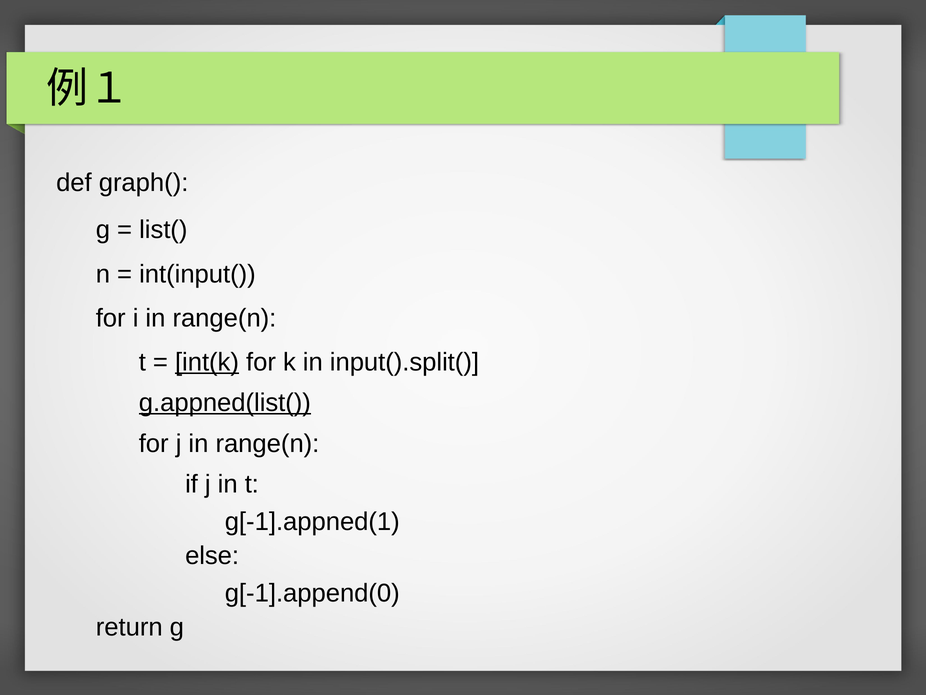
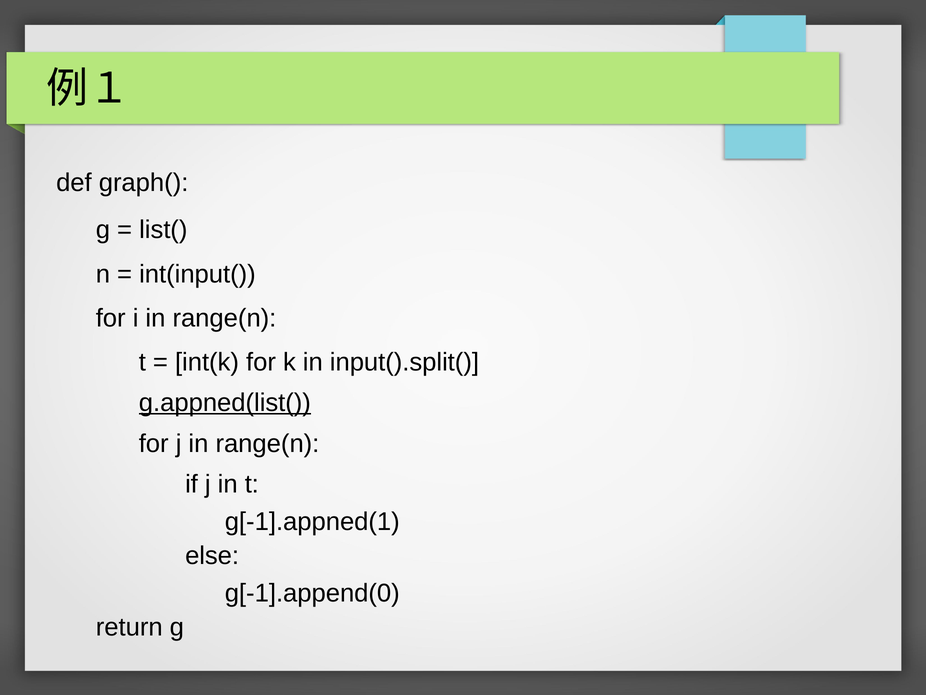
int(k underline: present -> none (207, 362)
